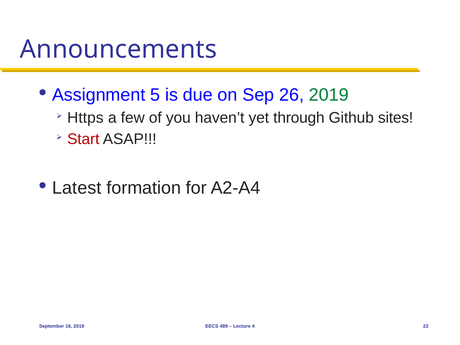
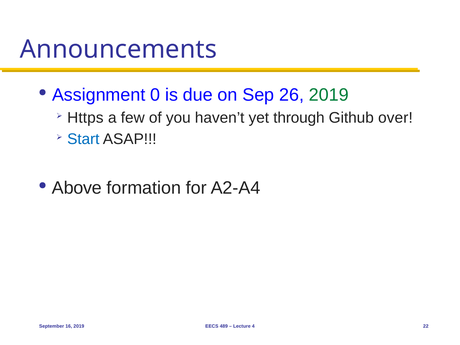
5: 5 -> 0 (155, 95)
sites: sites -> over (395, 118)
Start colour: red -> blue (83, 139)
Latest: Latest -> Above (77, 188)
